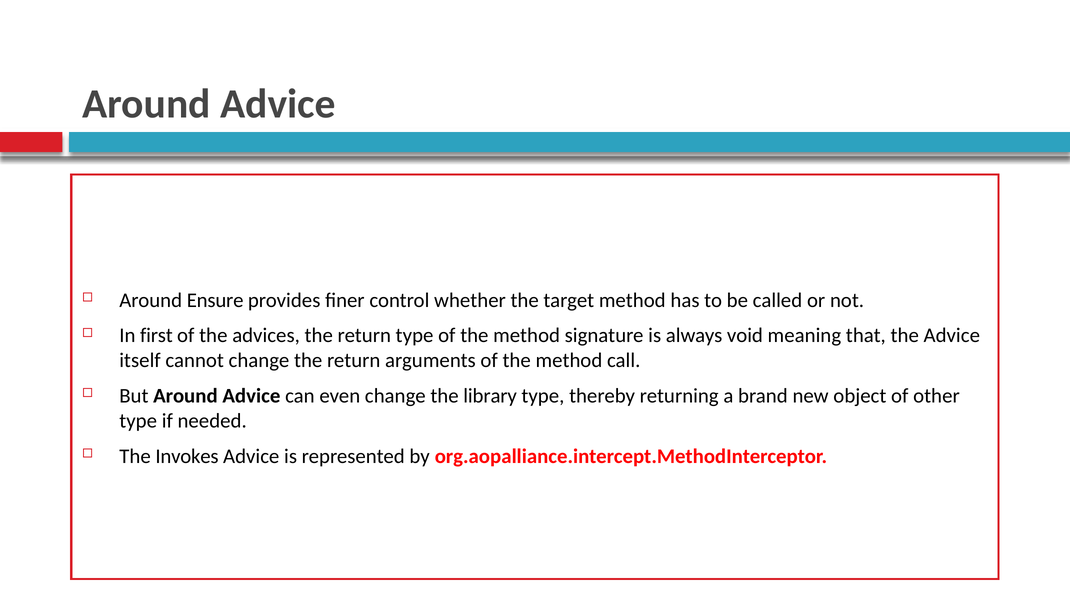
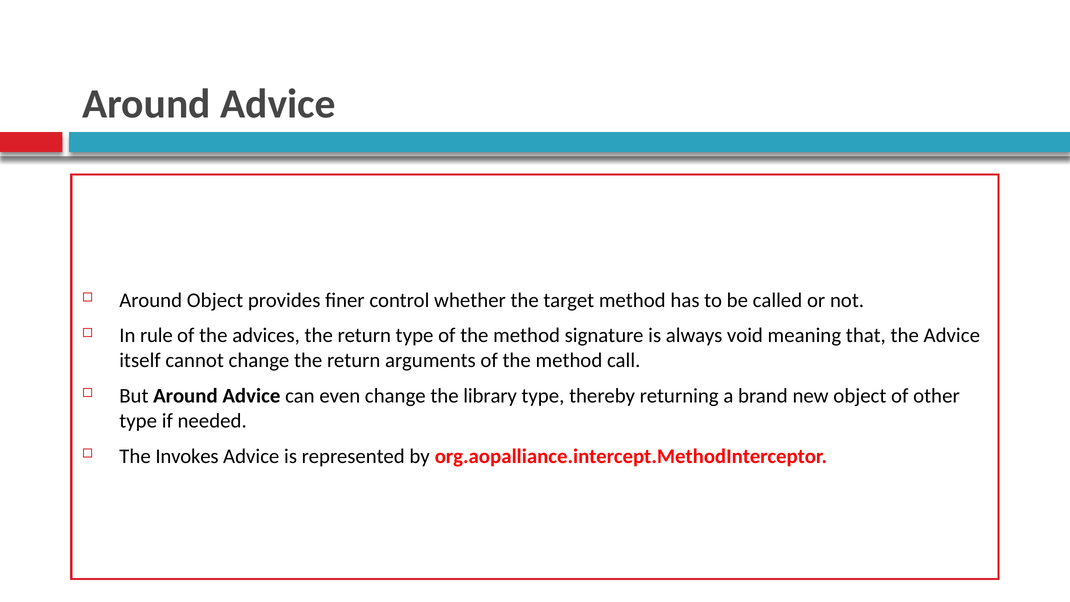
Around Ensure: Ensure -> Object (215, 300)
first: first -> rule (156, 335)
